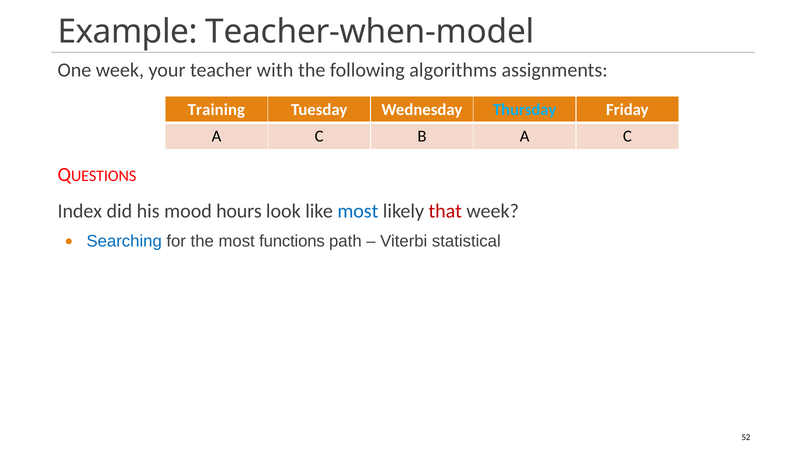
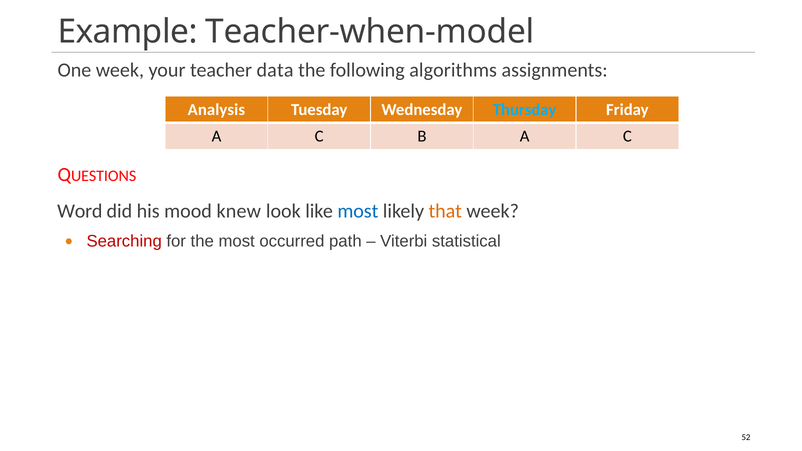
with: with -> data (275, 70)
Training: Training -> Analysis (216, 110)
Index: Index -> Word (80, 211)
hours: hours -> knew (239, 211)
that colour: red -> orange (445, 211)
Searching colour: blue -> red (124, 241)
functions: functions -> occurred (292, 241)
